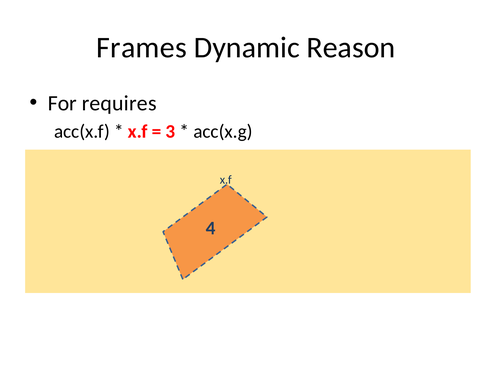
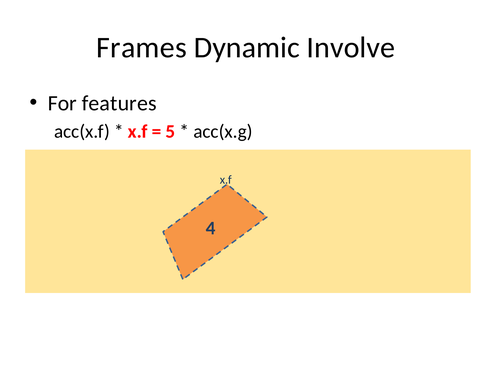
Reason: Reason -> Involve (351, 48)
requires: requires -> features (119, 103)
3: 3 -> 5 (170, 131)
